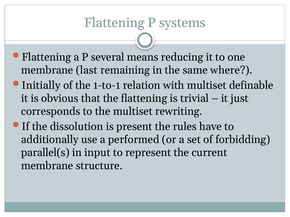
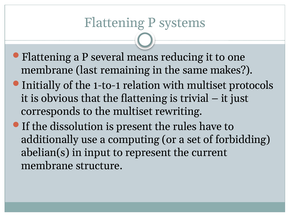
where: where -> makes (231, 70)
definable: definable -> protocols (251, 85)
performed: performed -> computing (134, 140)
parallel(s: parallel(s -> abelian(s (45, 153)
